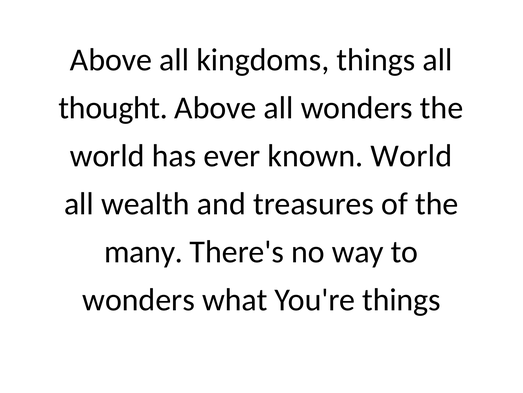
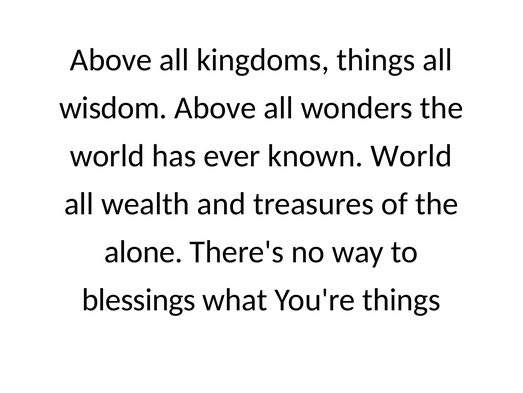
thought: thought -> wisdom (113, 108)
many: many -> alone (144, 251)
wonders: wonders -> blessings (139, 299)
